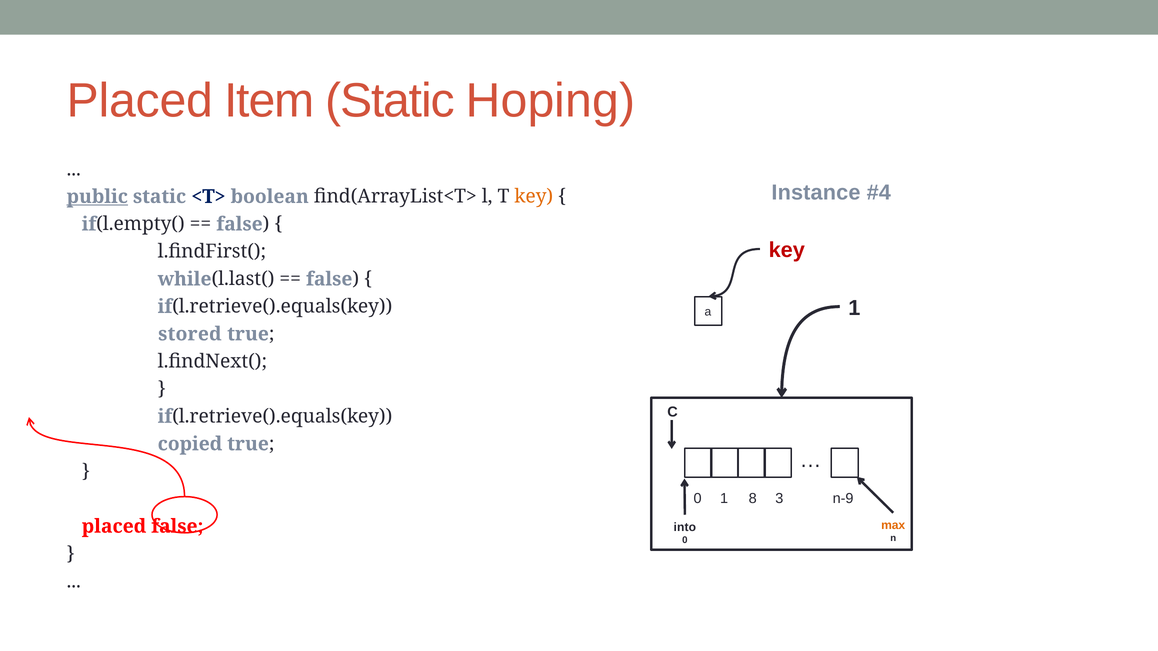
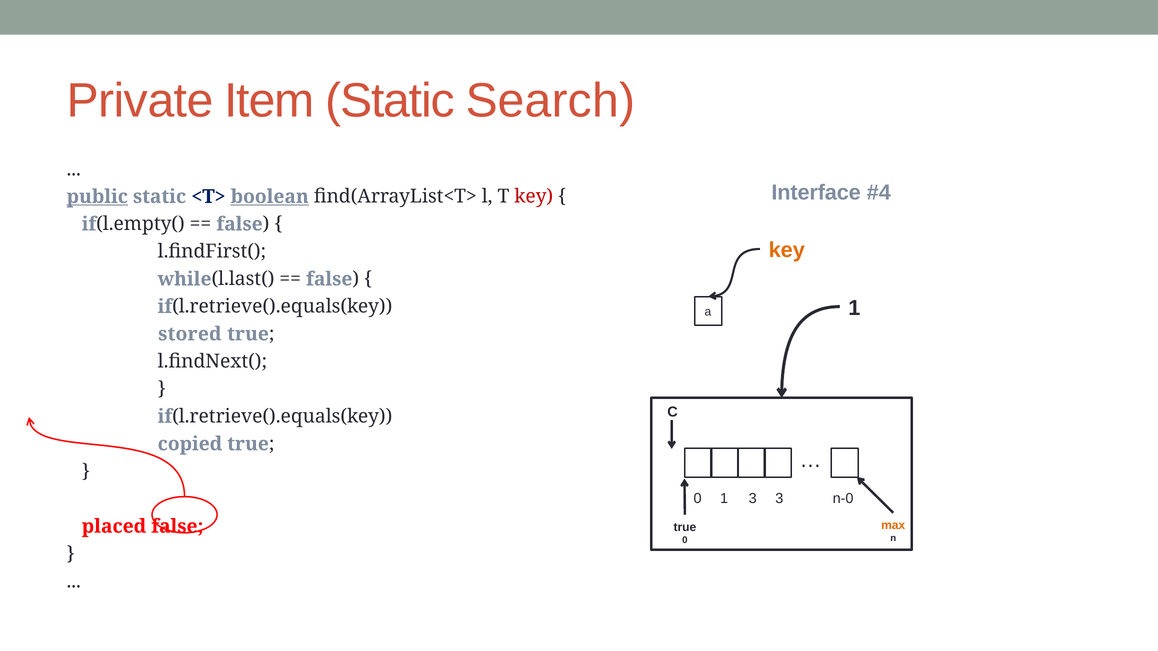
Placed: Placed -> Private (140, 101)
Hoping: Hoping -> Search (550, 101)
Instance: Instance -> Interface (816, 192)
boolean underline: none -> present (270, 197)
key colour: orange -> red (534, 197)
key colour: red -> orange (787, 250)
1 8: 8 -> 3 (753, 499)
n-9: n-9 -> n-0 (843, 499)
into: into -> true (685, 527)
